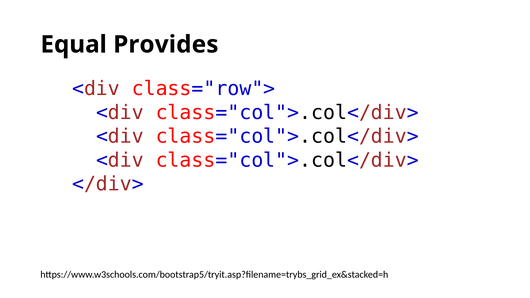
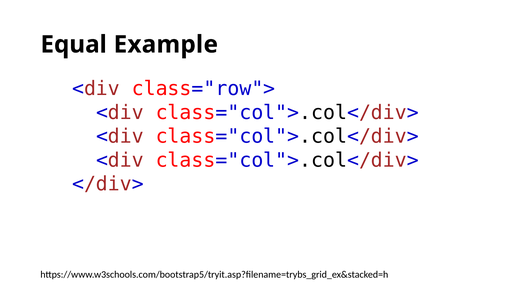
Provides: Provides -> Example (166, 45)
